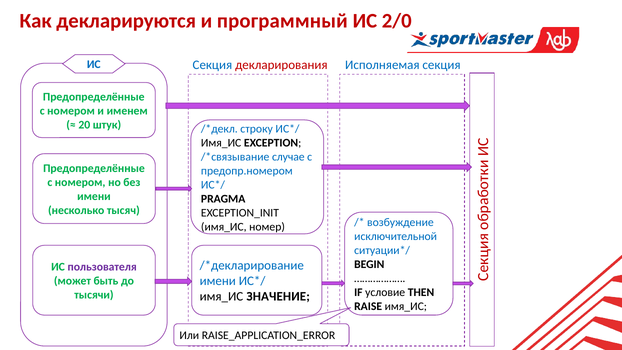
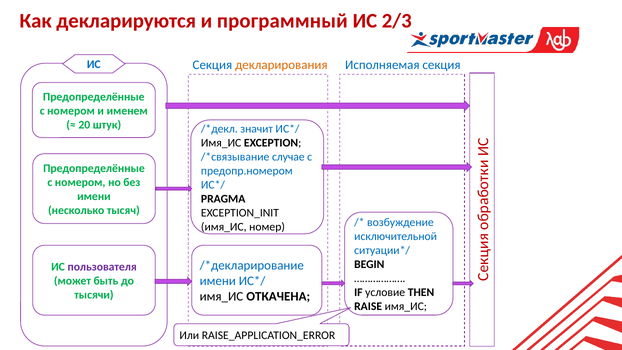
2/0: 2/0 -> 2/3 (397, 21)
декларирования colour: red -> orange (281, 65)
строку: строку -> значит (257, 129)
ЗНАЧЕНИЕ: ЗНАЧЕНИЕ -> ОТКАЧЕНА (278, 297)
